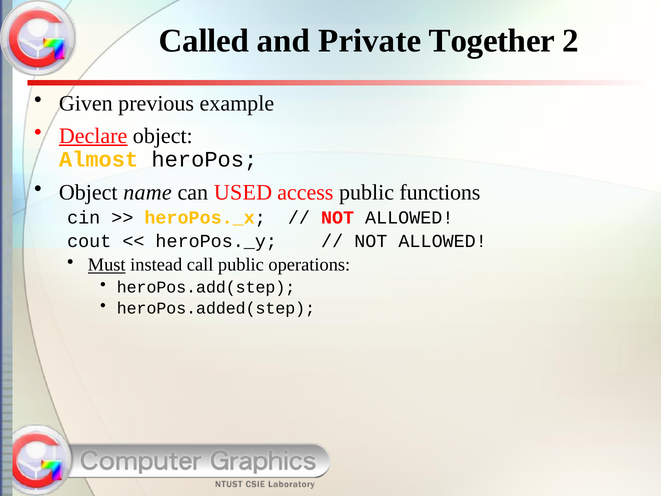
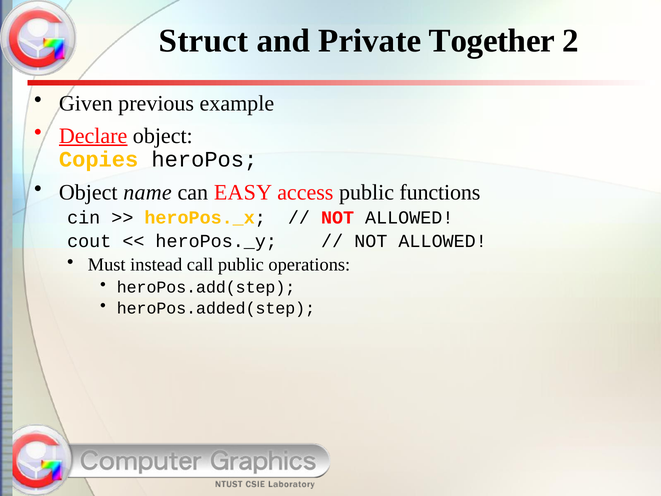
Called: Called -> Struct (204, 41)
Almost: Almost -> Copies (99, 160)
USED: USED -> EASY (243, 192)
Must underline: present -> none (107, 265)
